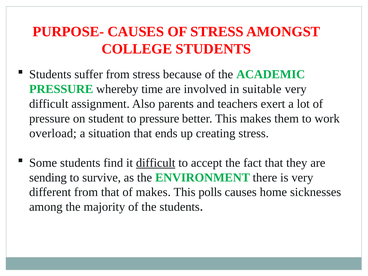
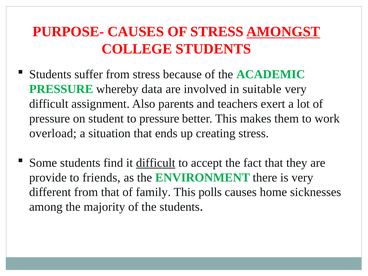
AMONGST underline: none -> present (283, 32)
time: time -> data (152, 89)
sending: sending -> provide (48, 177)
survive: survive -> friends (101, 177)
of makes: makes -> family (153, 192)
